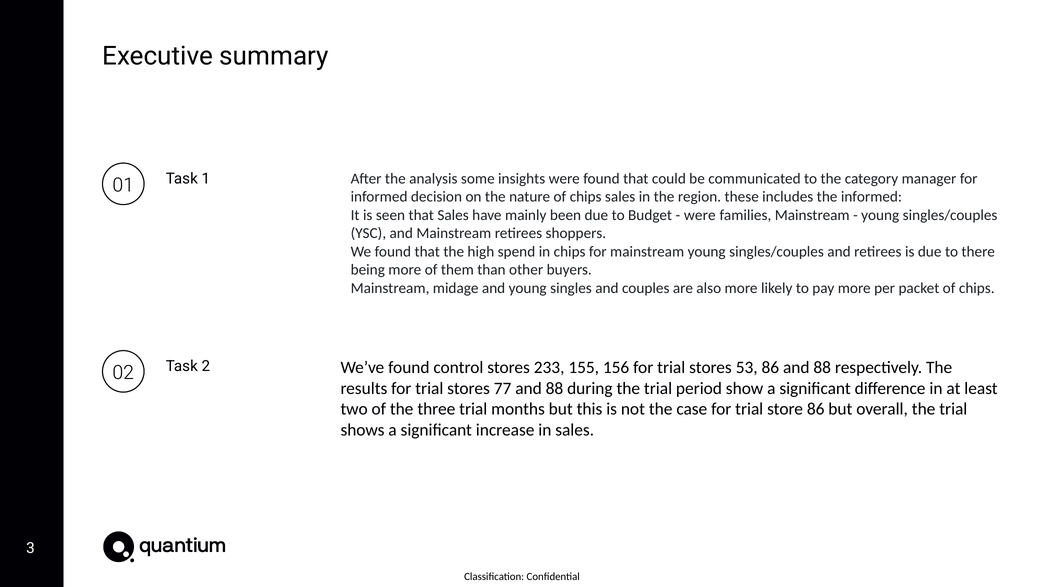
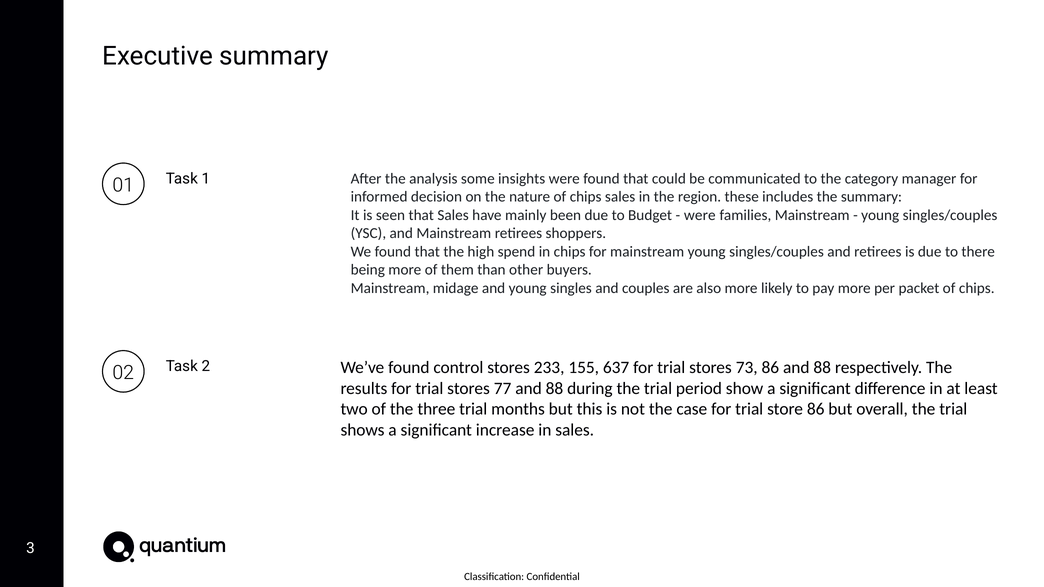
the informed: informed -> summary (872, 197)
156: 156 -> 637 (616, 368)
53: 53 -> 73 (747, 368)
